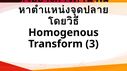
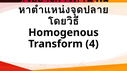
3: 3 -> 4 (92, 44)
